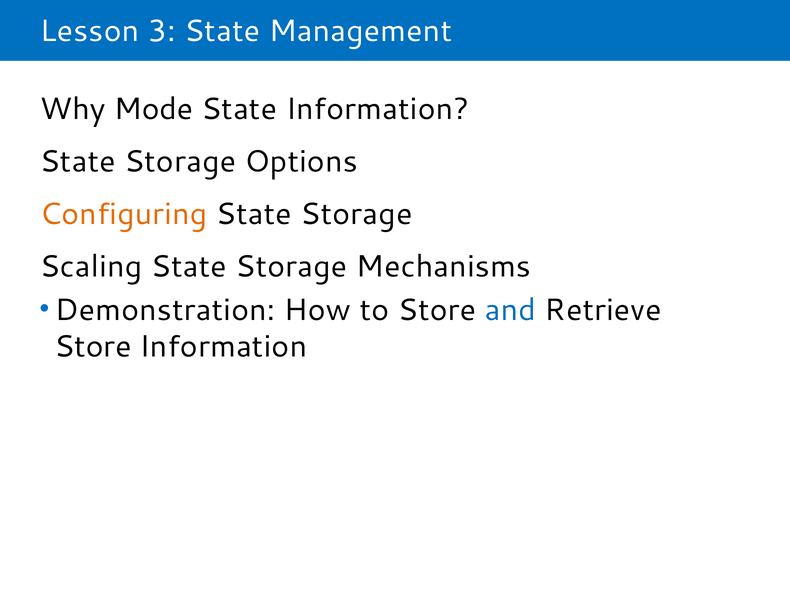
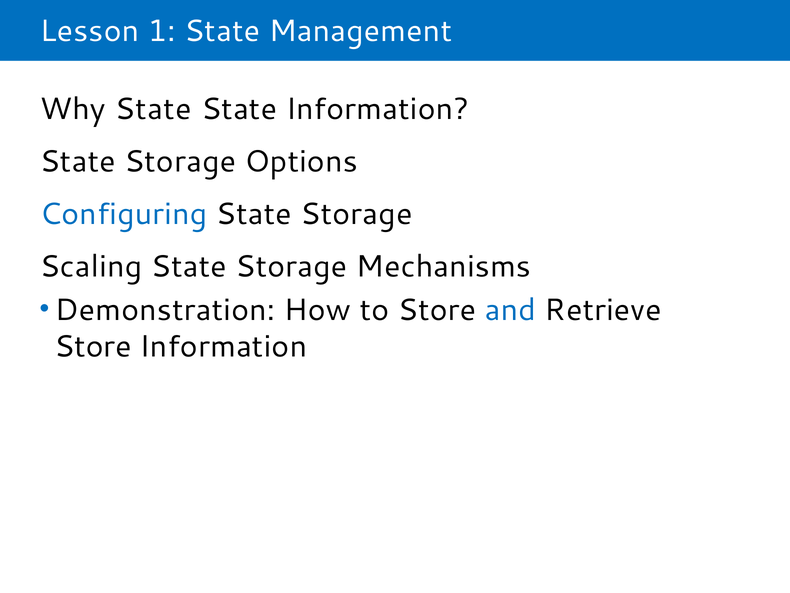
3: 3 -> 1 (162, 31)
Why Mode: Mode -> State (153, 109)
Configuring colour: orange -> blue (124, 214)
